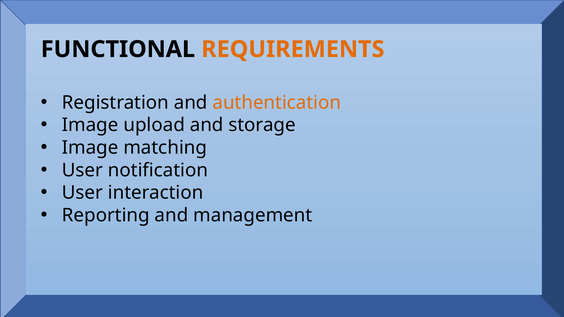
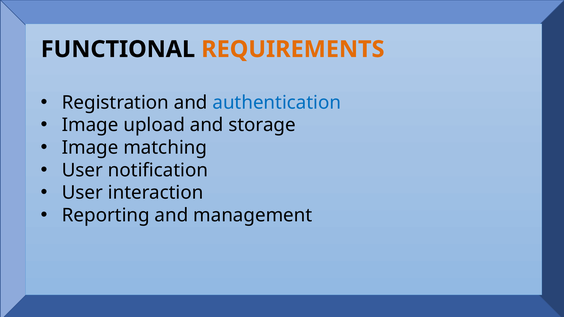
authentication colour: orange -> blue (277, 103)
